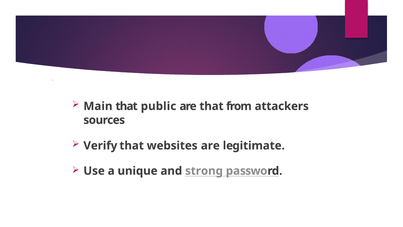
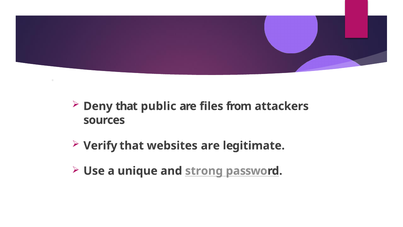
Main: Main -> Deny (98, 106)
are that: that -> files (211, 106)
